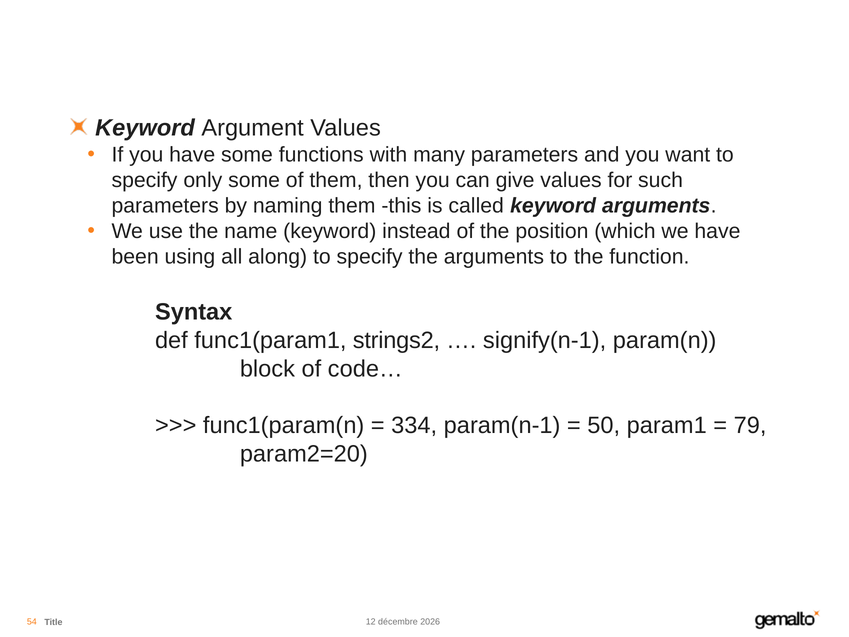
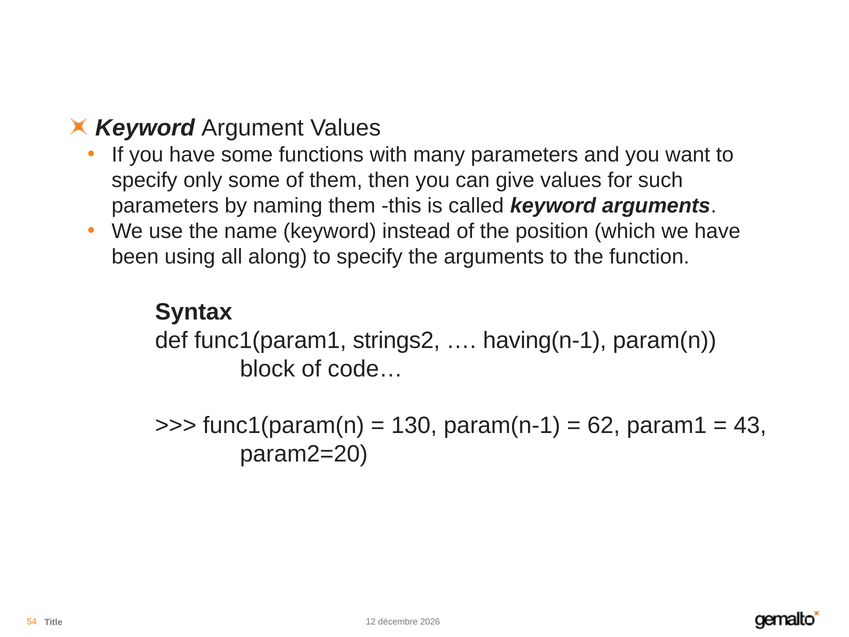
signify(n-1: signify(n-1 -> having(n-1 (545, 340)
334: 334 -> 130 (414, 425)
50: 50 -> 62 (604, 425)
79: 79 -> 43 (750, 425)
